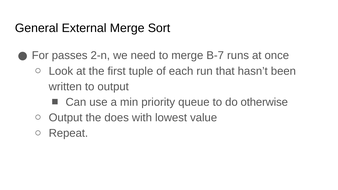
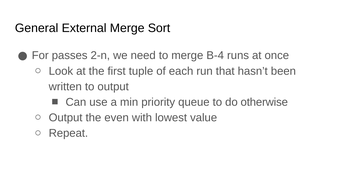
B-7: B-7 -> B-4 (215, 56)
does: does -> even (117, 118)
